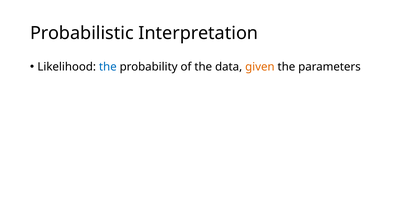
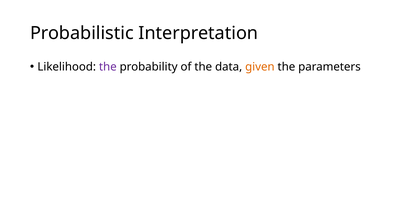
the colour: blue -> purple (108, 67)
